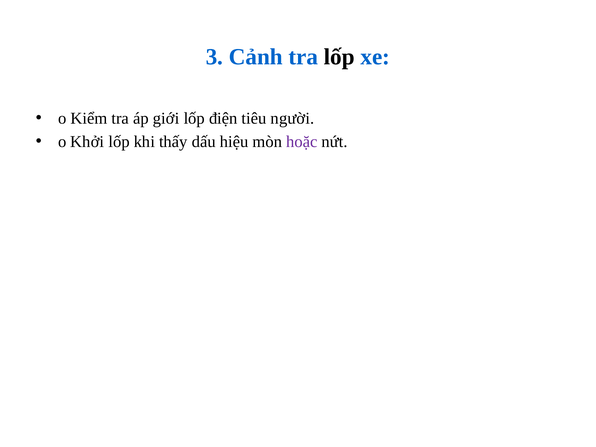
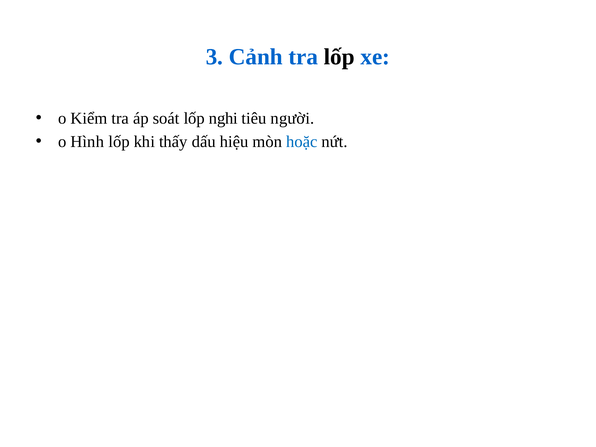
giới: giới -> soát (166, 118)
điện: điện -> nghi (223, 118)
Khởi: Khởi -> Hình (87, 142)
hoặc colour: purple -> blue (302, 142)
